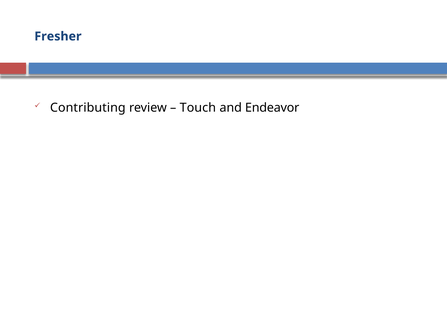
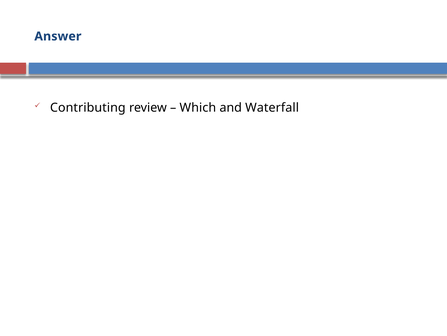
Fresher: Fresher -> Answer (58, 36)
Touch: Touch -> Which (198, 107)
Endeavor: Endeavor -> Waterfall (272, 107)
